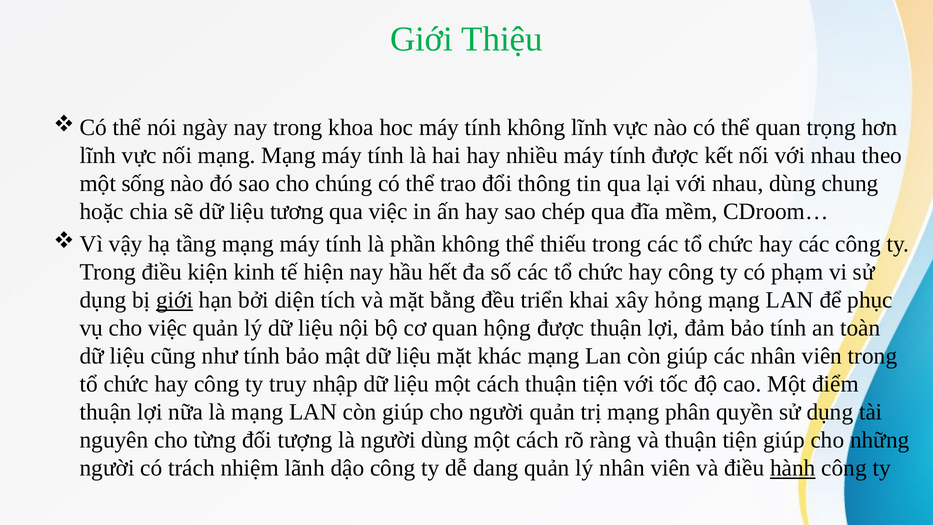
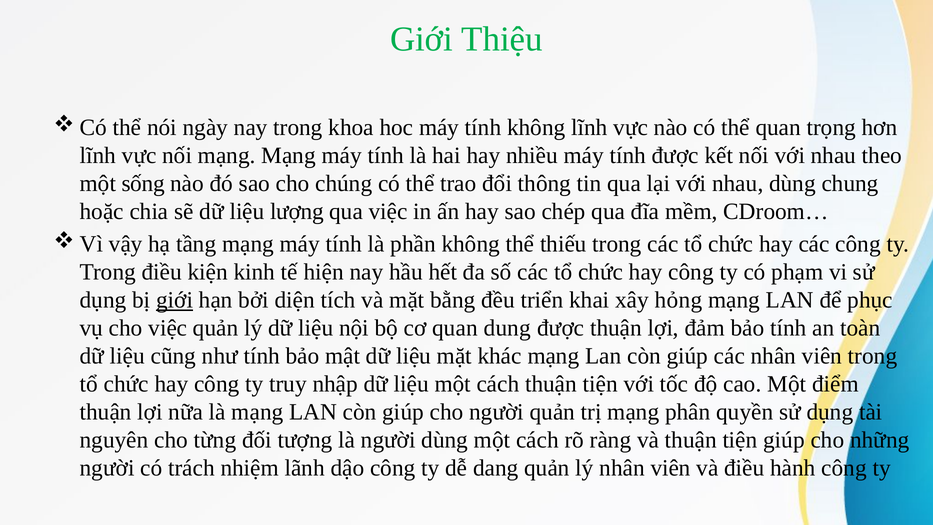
tương: tương -> lượng (297, 212)
hộng: hộng -> dung (507, 328)
hành underline: present -> none (793, 468)
